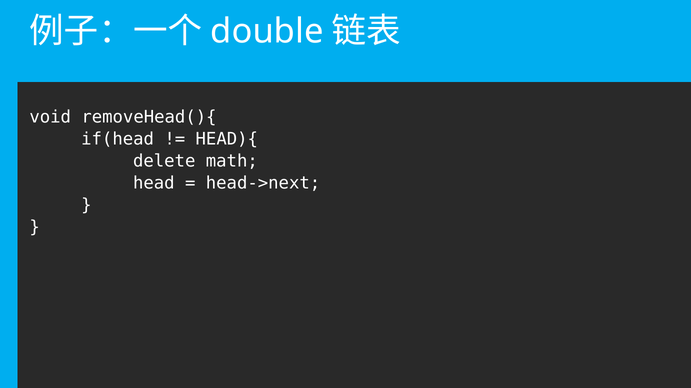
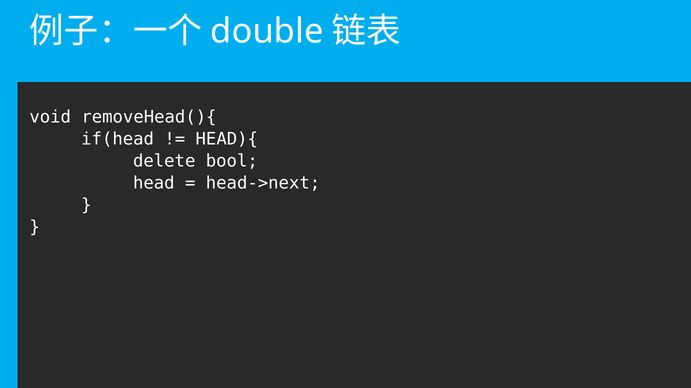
math: math -> bool (232, 161)
